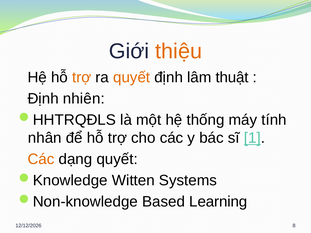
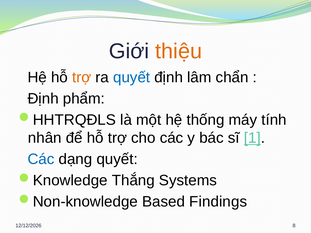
quyết colour: orange -> blue (132, 77)
thuật: thuật -> chẩn (232, 77)
nhiên: nhiên -> phẩm (84, 99)
Các colour: orange -> blue (41, 159)
Witten: Witten -> Thắng (133, 181)
Learning: Learning -> Findings (218, 202)
